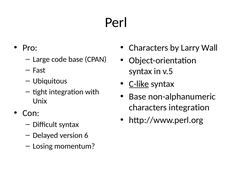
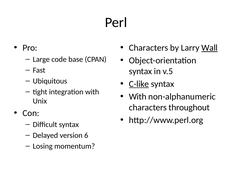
Wall underline: none -> present (210, 48)
Base: Base -> With (138, 97)
characters integration: integration -> throughout (189, 107)
